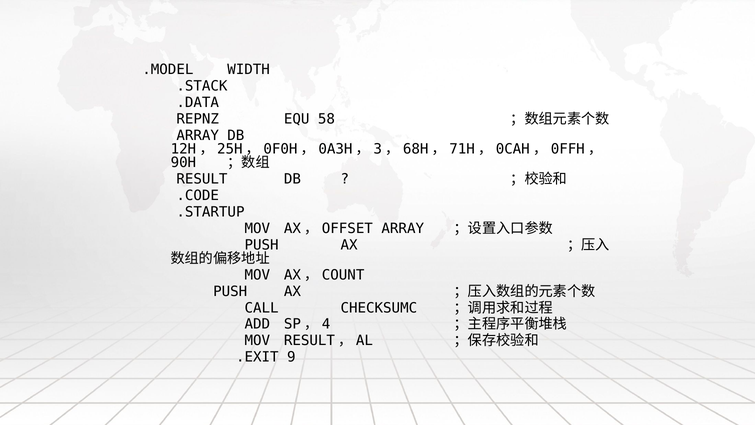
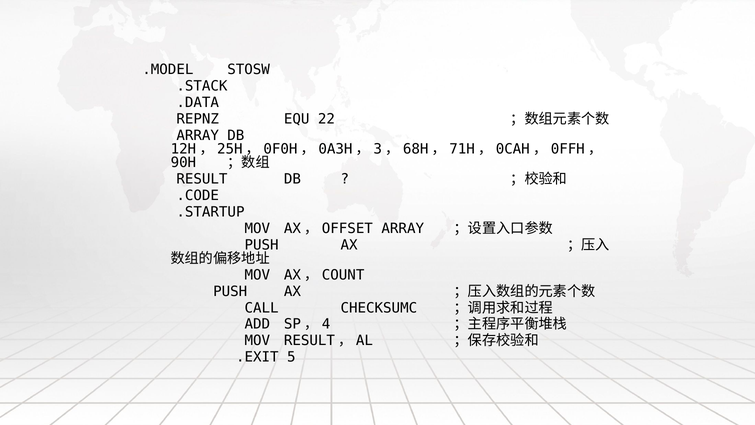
WIDTH: WIDTH -> STOSW (249, 70)
58: 58 -> 22 (326, 119)
9: 9 -> 5 (291, 357)
